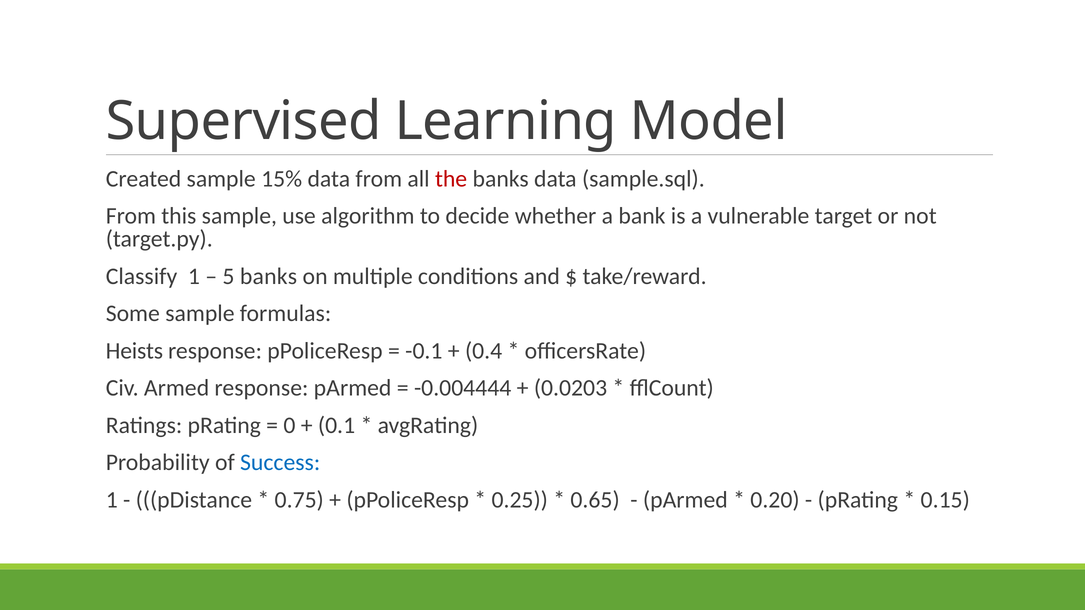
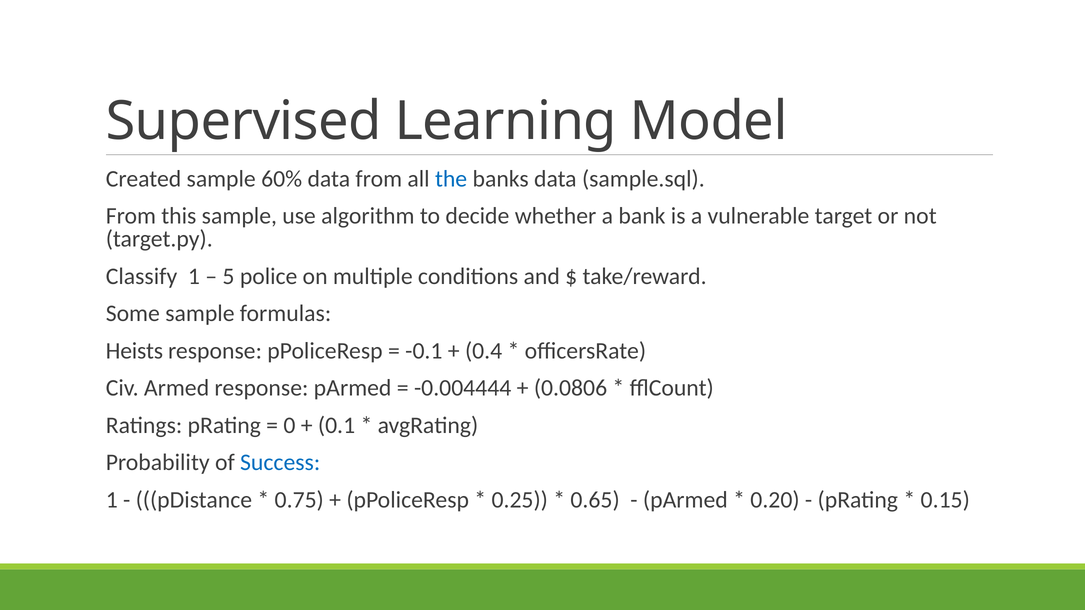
15%: 15% -> 60% (282, 179)
the colour: red -> blue (451, 179)
5 banks: banks -> police (269, 277)
0.0203: 0.0203 -> 0.0806 (571, 388)
